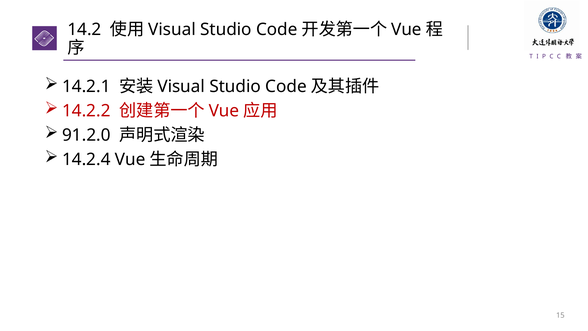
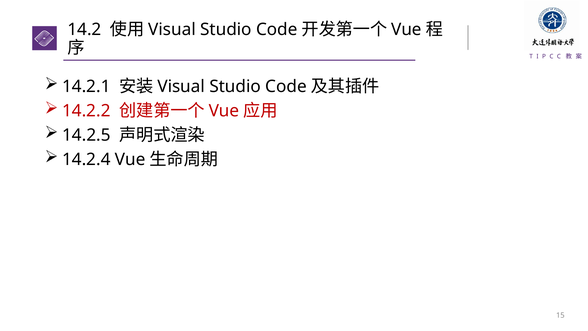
91.2.0: 91.2.0 -> 14.2.5 (86, 135)
